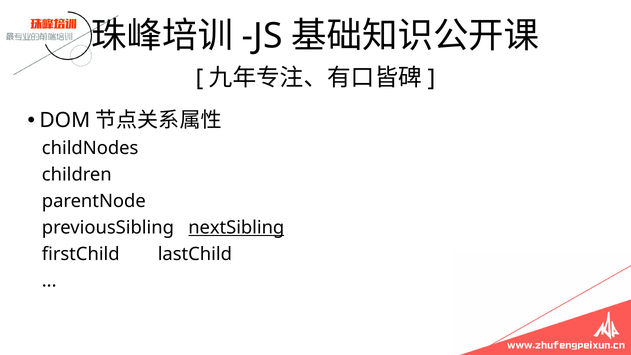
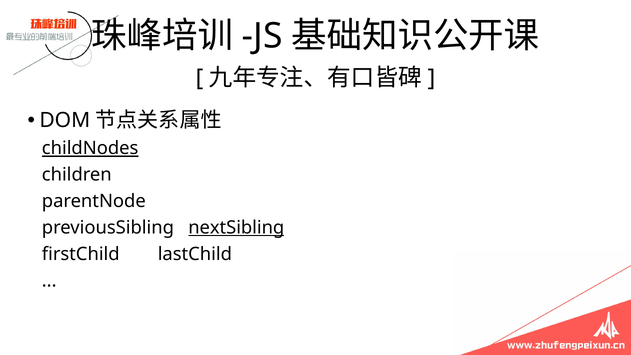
childNodes underline: none -> present (90, 148)
